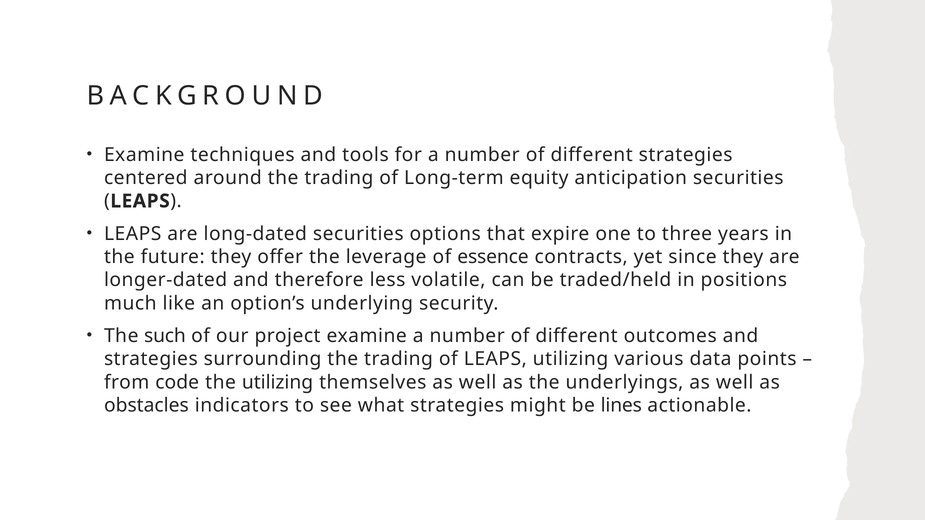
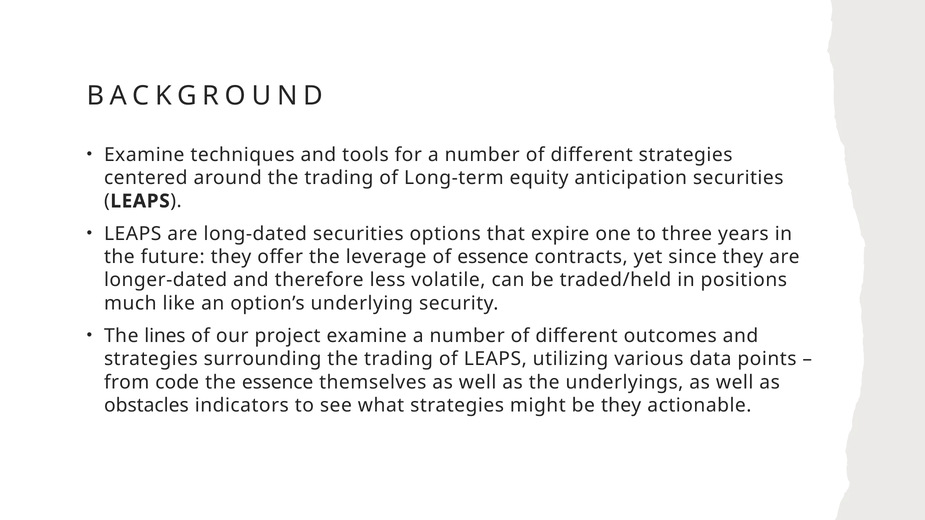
such: such -> lines (165, 336)
the utilizing: utilizing -> essence (278, 382)
be lines: lines -> they (621, 406)
